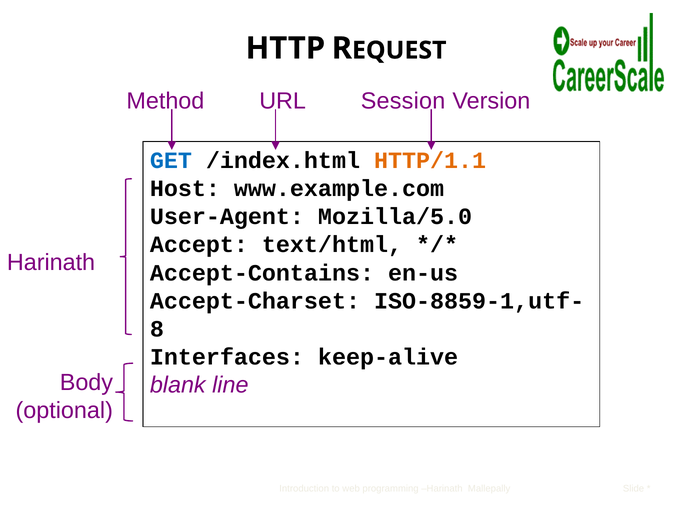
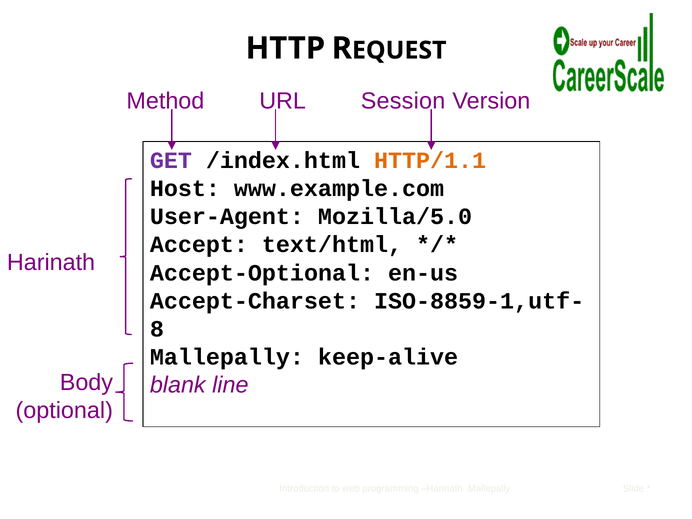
GET colour: blue -> purple (171, 161)
Accept-Contains: Accept-Contains -> Accept-Optional (262, 273)
Interfaces: Interfaces -> Mallepally (227, 357)
